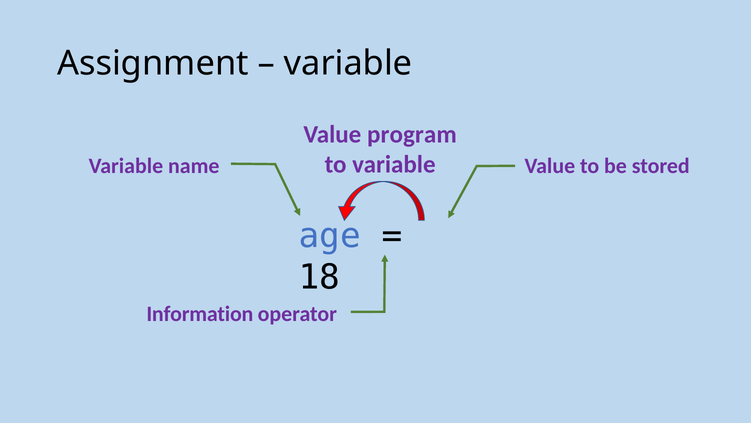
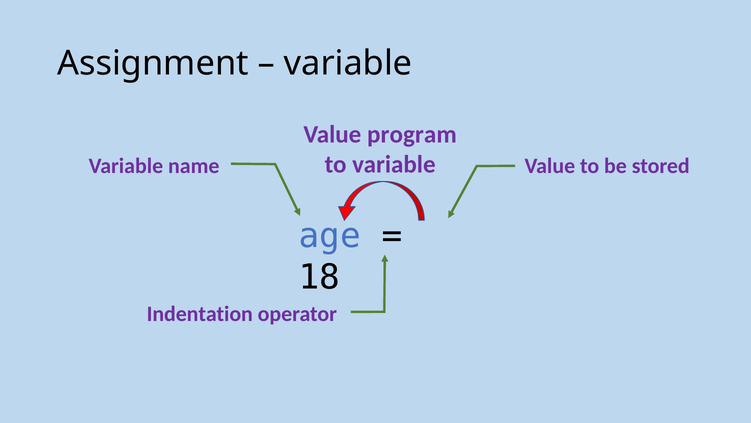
Information: Information -> Indentation (200, 314)
